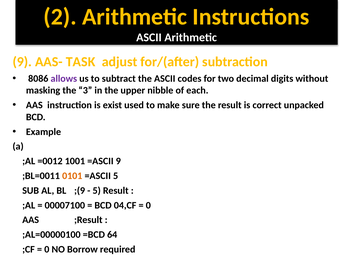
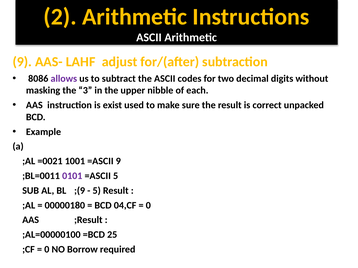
TASK: TASK -> LAHF (81, 62)
=0012: =0012 -> =0021 (50, 161)
0101 colour: orange -> purple (72, 176)
00007100: 00007100 -> 00000180 (65, 206)
64: 64 -> 25 (112, 235)
